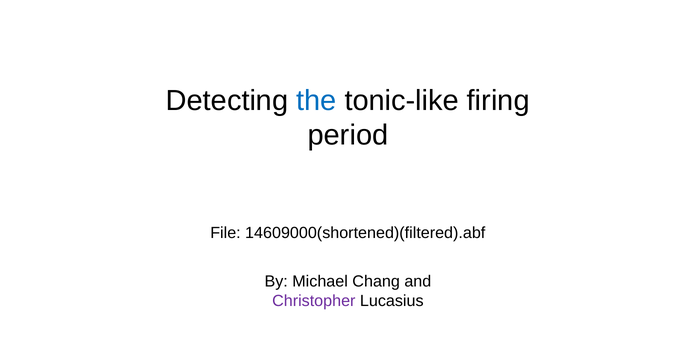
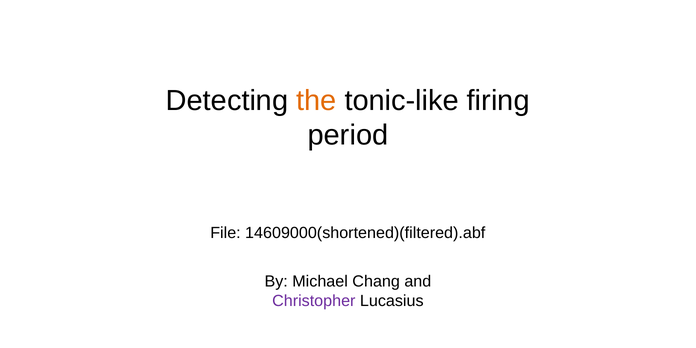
the colour: blue -> orange (316, 101)
